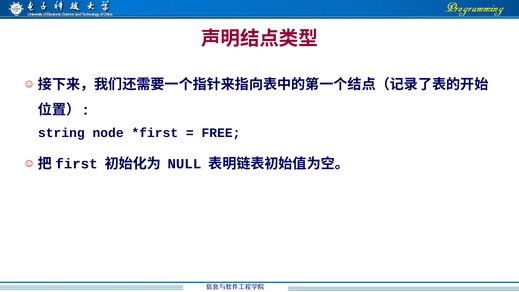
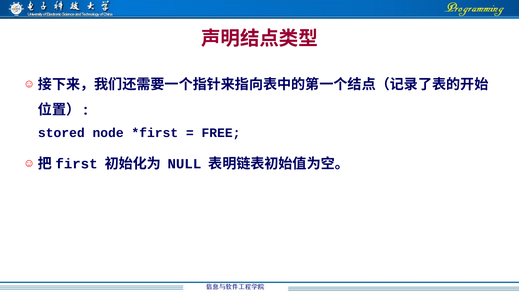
string: string -> stored (61, 133)
